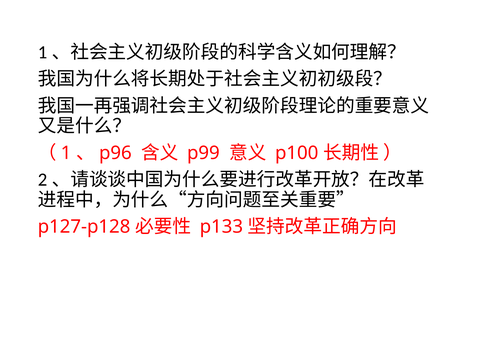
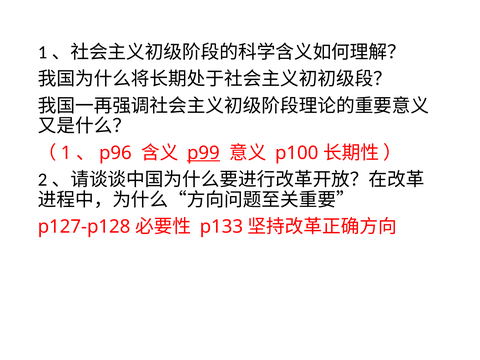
p99 underline: none -> present (204, 153)
